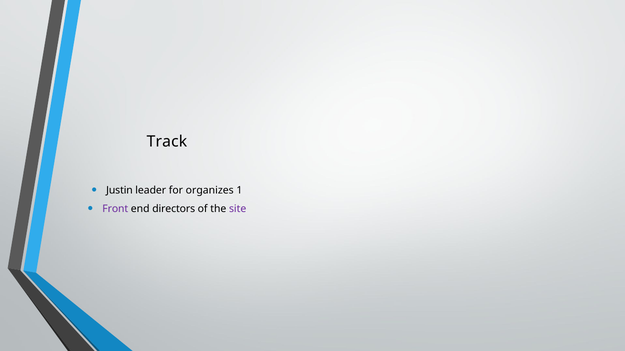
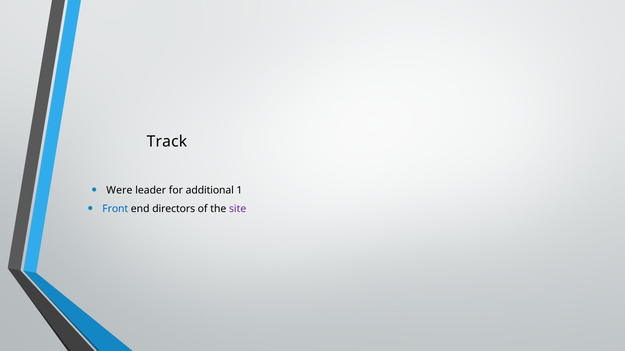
Justin: Justin -> Were (119, 191)
organizes: organizes -> additional (210, 191)
Front colour: purple -> blue (115, 209)
